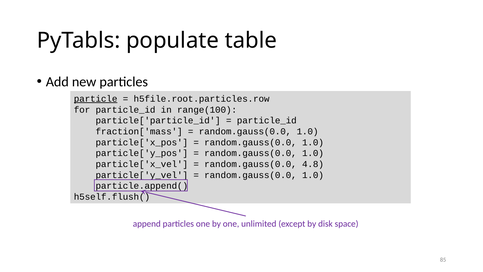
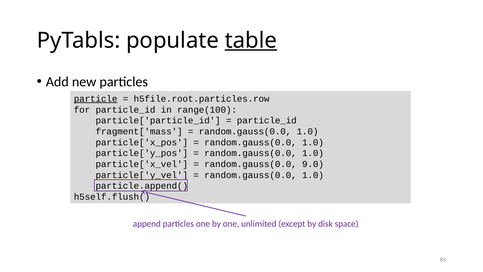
table underline: none -> present (251, 41)
fraction['mass: fraction['mass -> fragment['mass (139, 131)
4.8: 4.8 -> 9.0 (313, 164)
